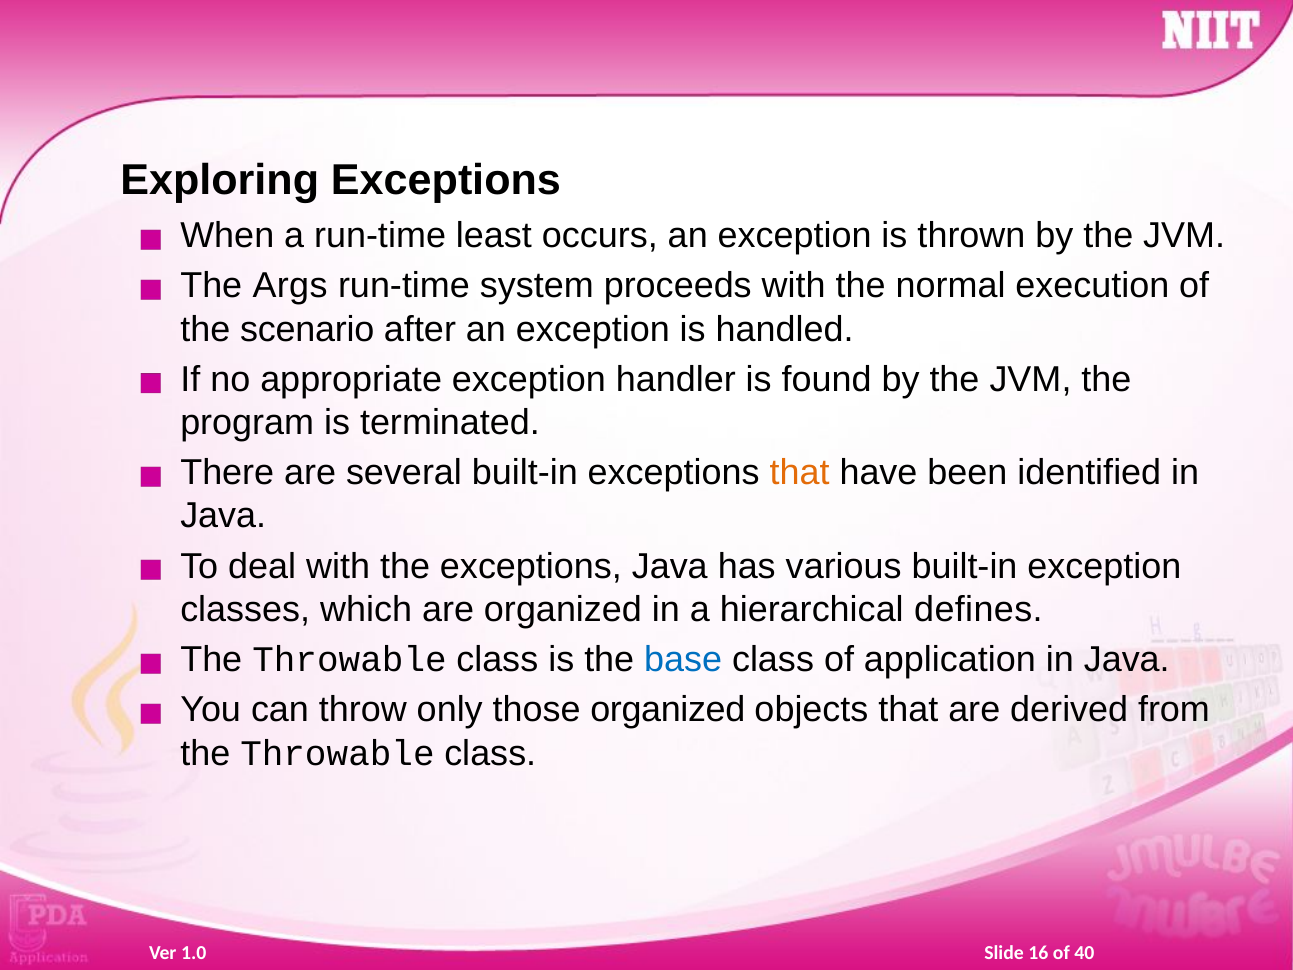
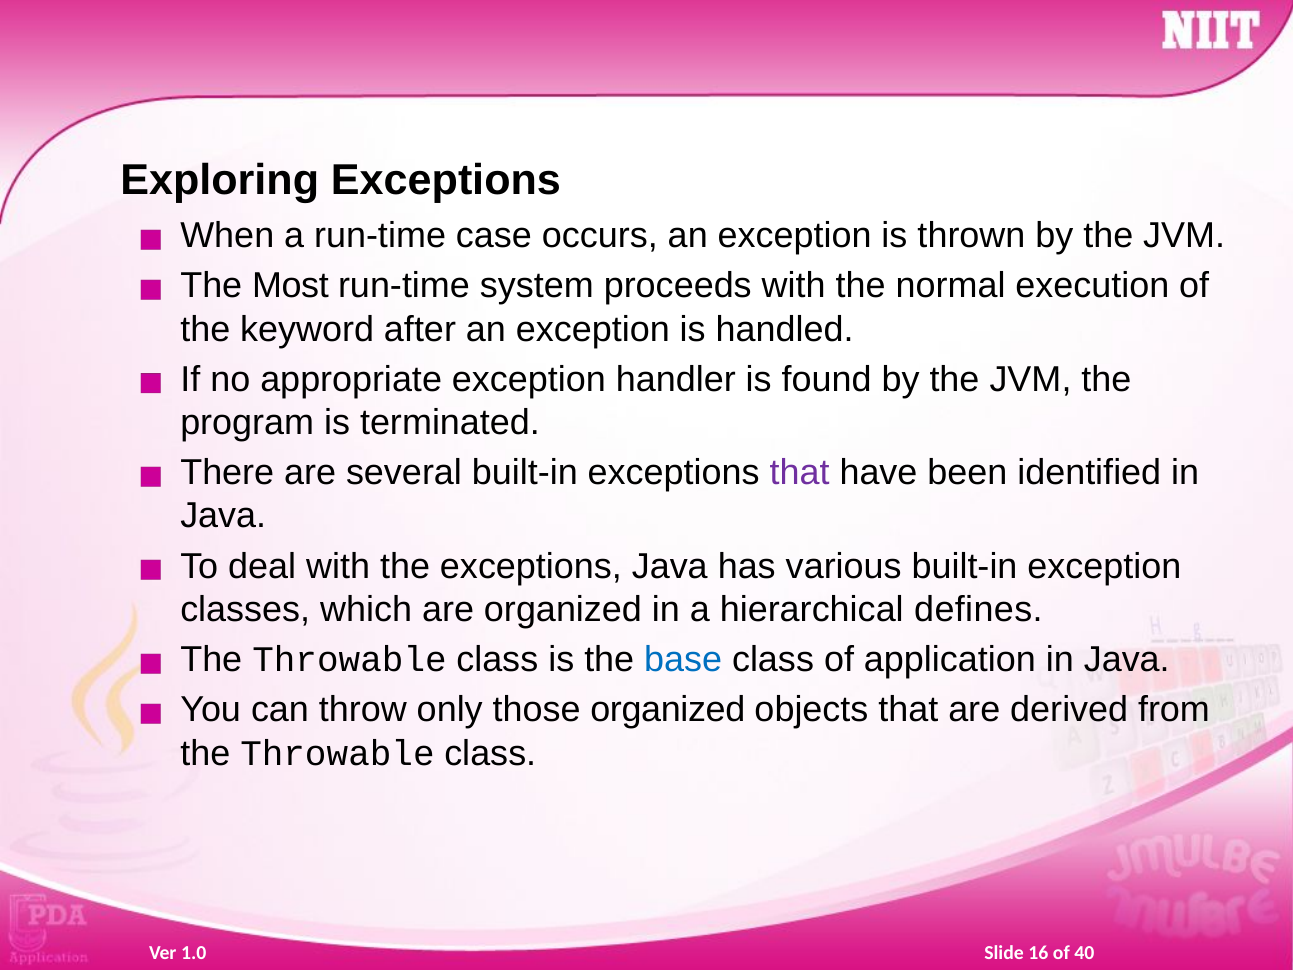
least: least -> case (494, 236)
Args: Args -> Most (290, 286)
scenario: scenario -> keyword (307, 329)
that colour: orange -> purple (800, 473)
